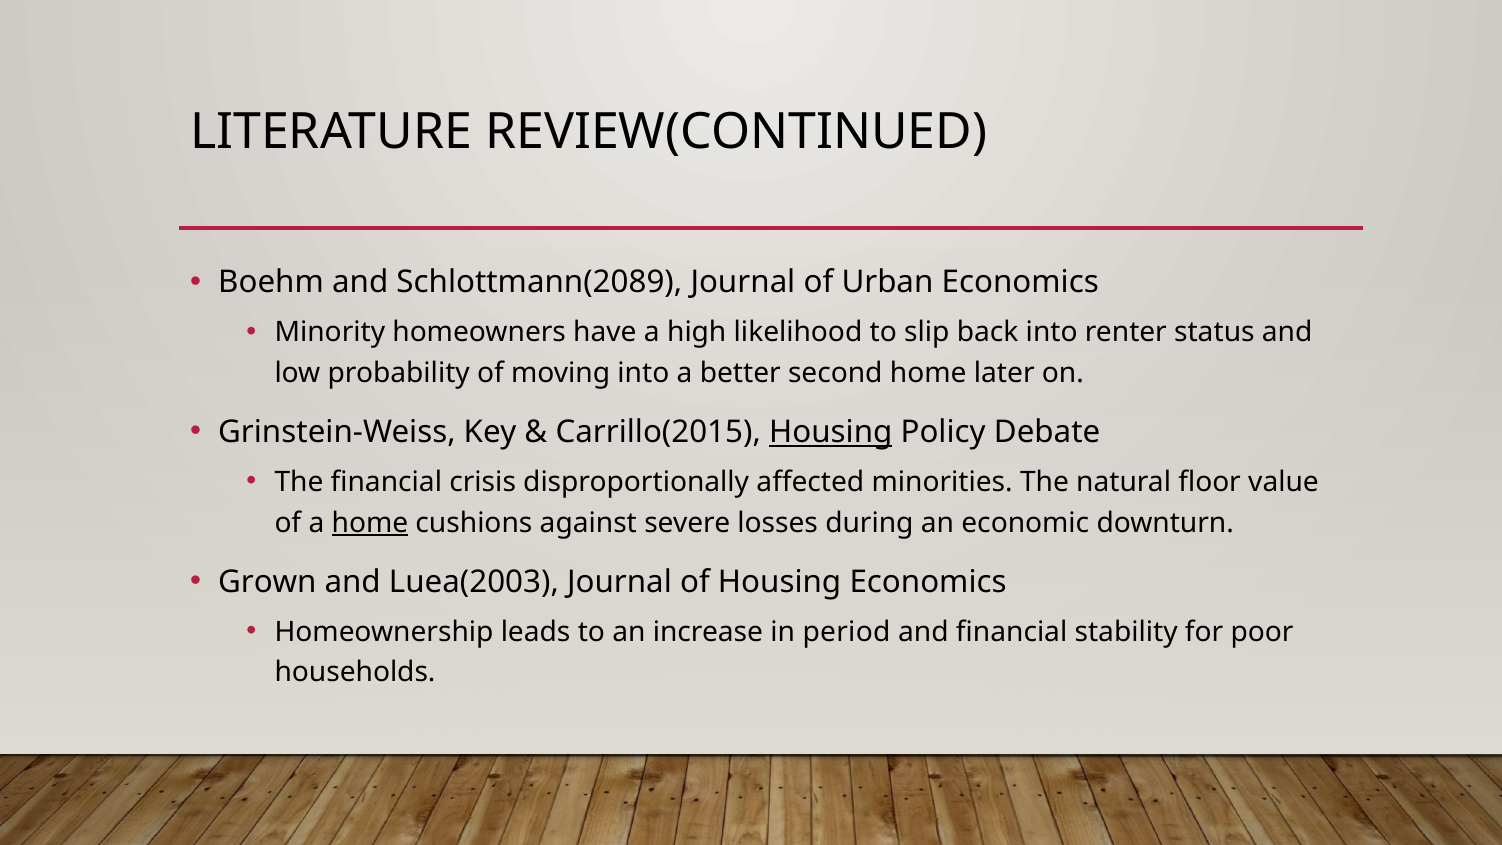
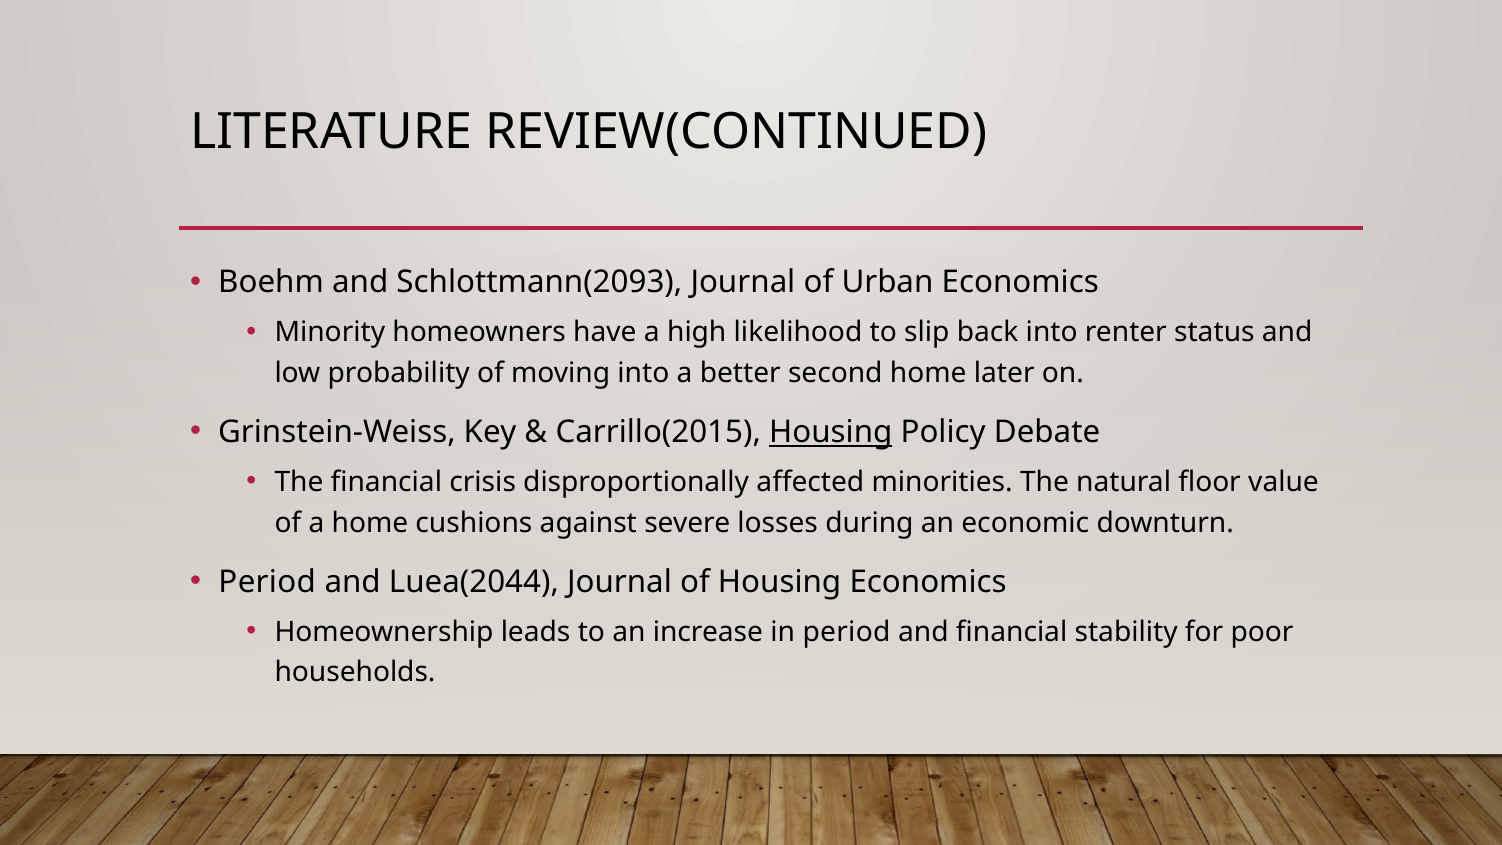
Schlottmann(2089: Schlottmann(2089 -> Schlottmann(2093 (539, 282)
home underline: present -> none (370, 523)
Grown: Grown -> Period (267, 582)
Luea(2003: Luea(2003 -> Luea(2044 (474, 582)
